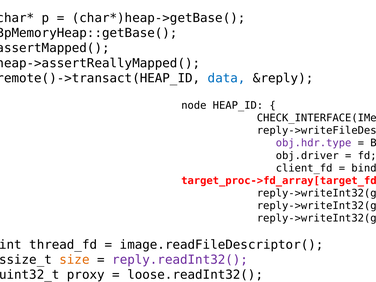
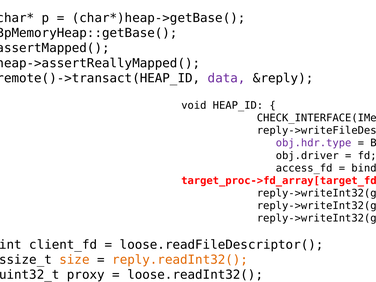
data colour: blue -> purple (227, 78)
node: node -> void (194, 105)
client_fd: client_fd -> access_fd (304, 168)
thread_fd: thread_fd -> client_fd (63, 245)
image.readFileDescriptor(: image.readFileDescriptor( -> loose.readFileDescriptor( (222, 245)
reply.readInt32( colour: purple -> orange (180, 260)
